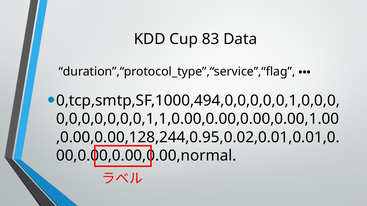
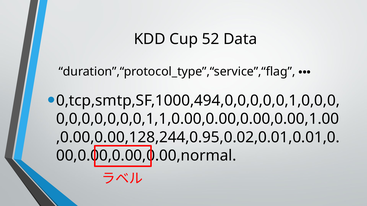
83: 83 -> 52 (211, 39)
